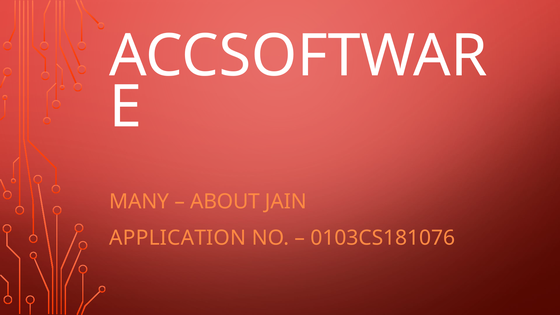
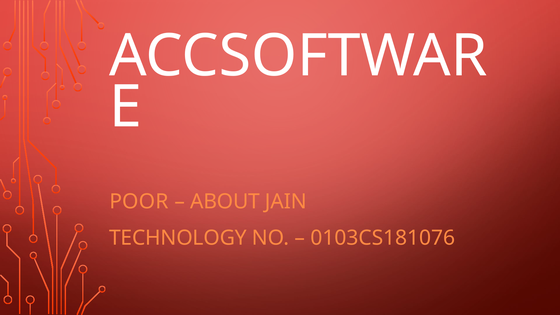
MANY: MANY -> POOR (139, 202)
APPLICATION: APPLICATION -> TECHNOLOGY (178, 238)
